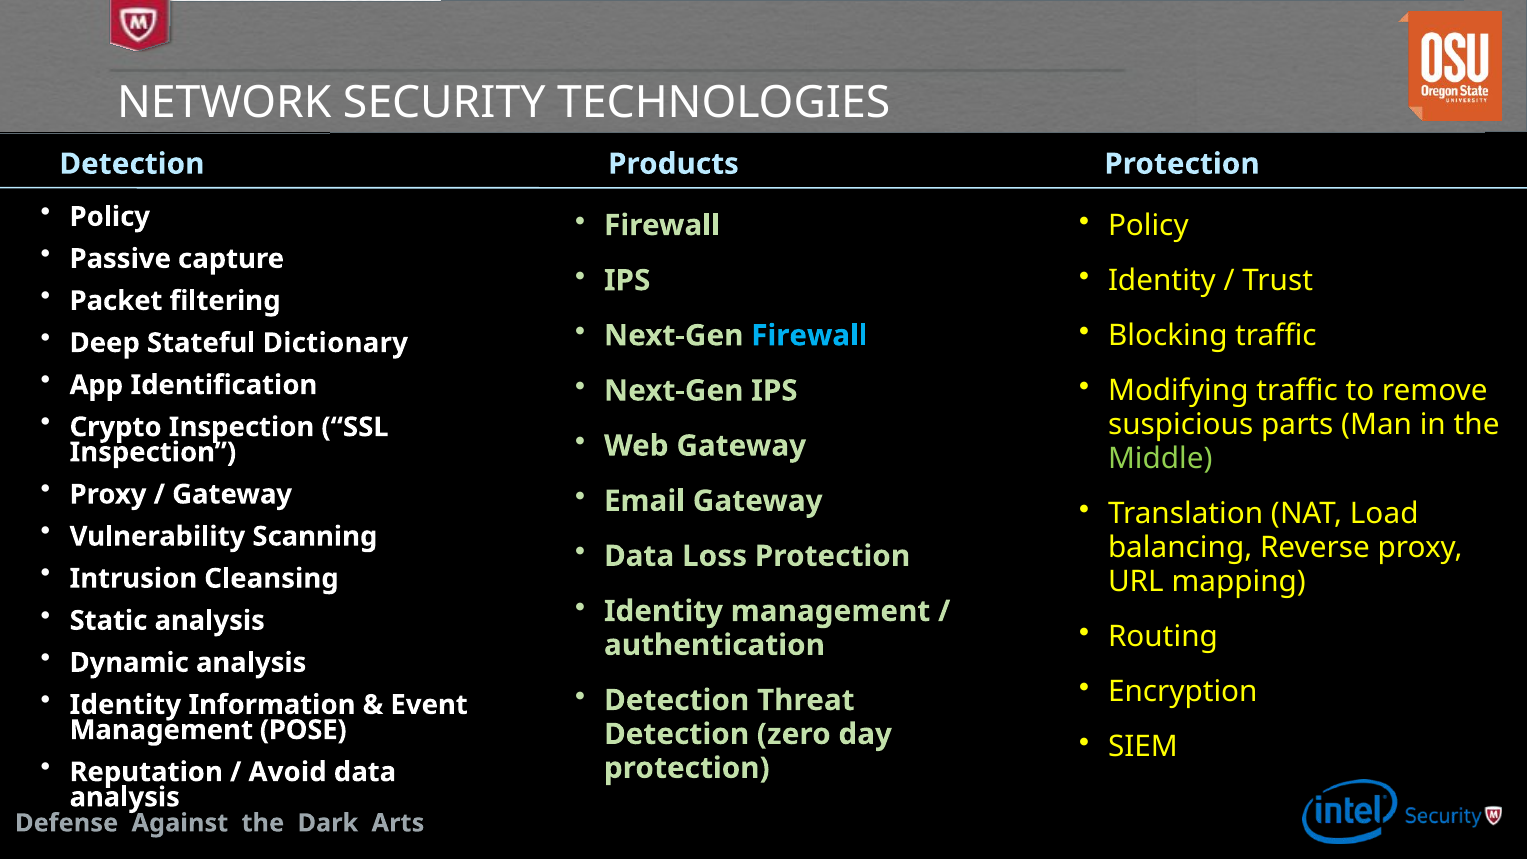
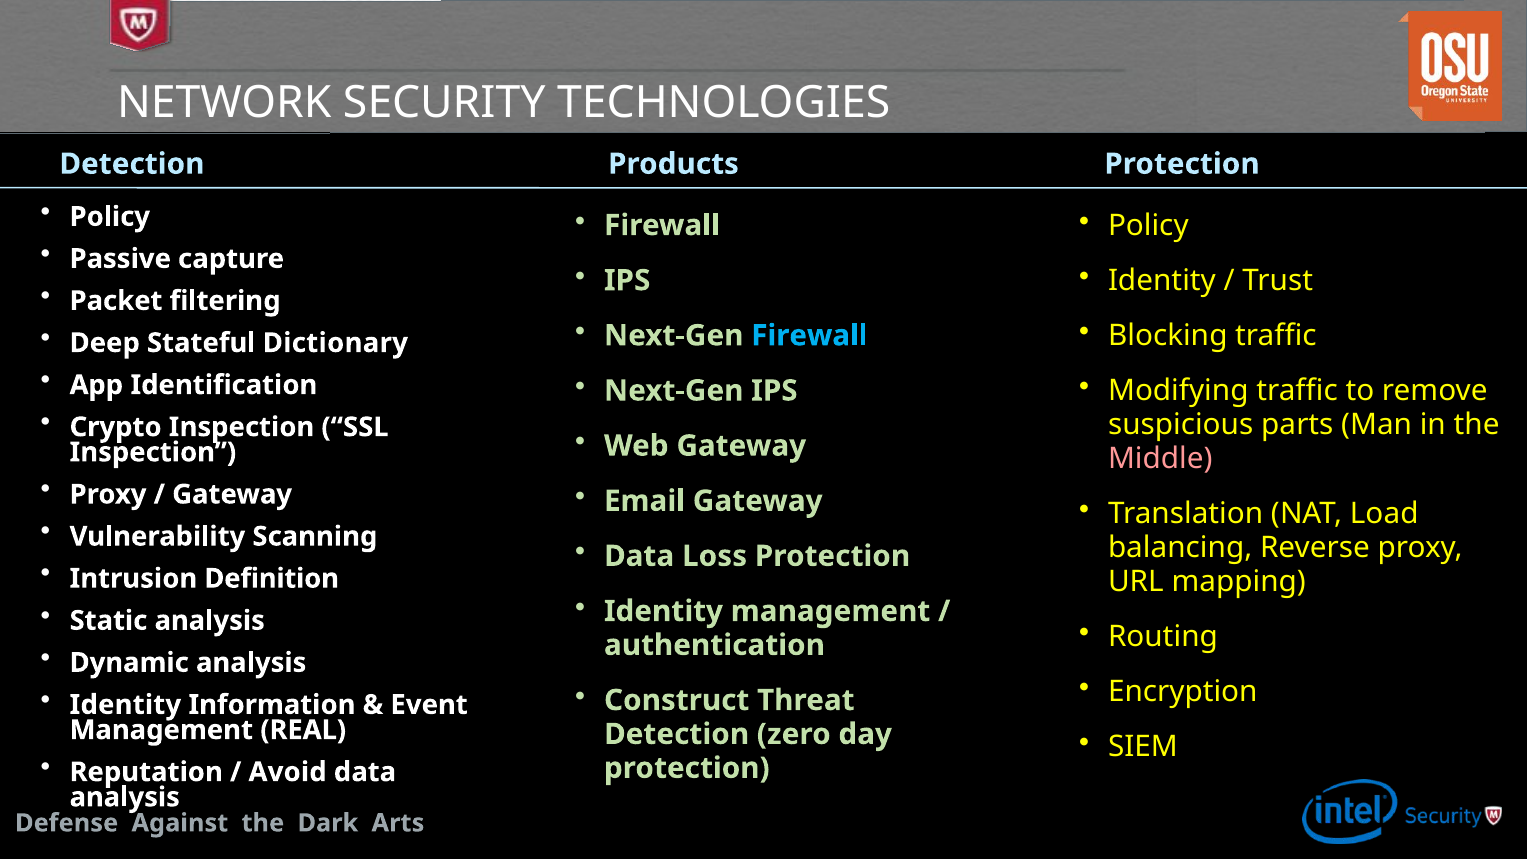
Middle colour: light green -> pink (1160, 459)
Cleansing: Cleansing -> Definition (272, 579)
Detection: Detection -> Construct (677, 700)
POSE: POSE -> REAL (303, 730)
